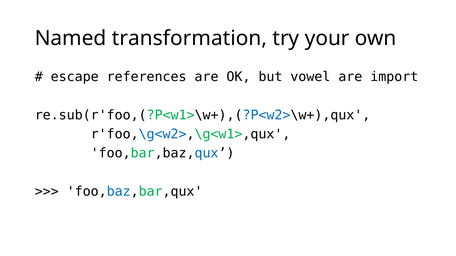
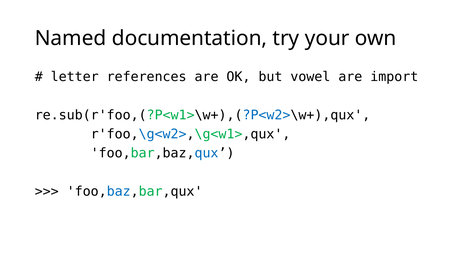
transformation: transformation -> documentation (190, 38)
escape: escape -> letter (75, 77)
